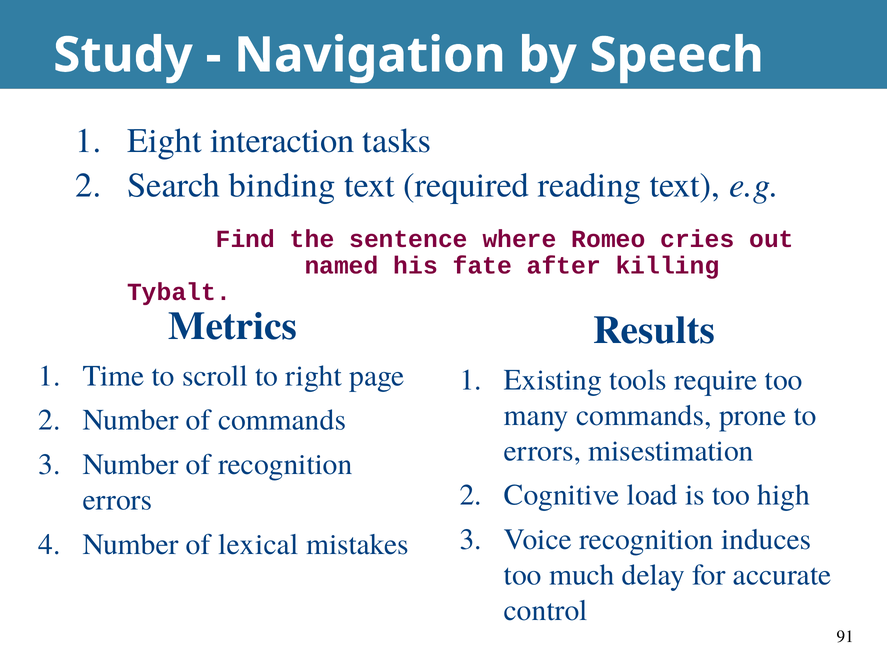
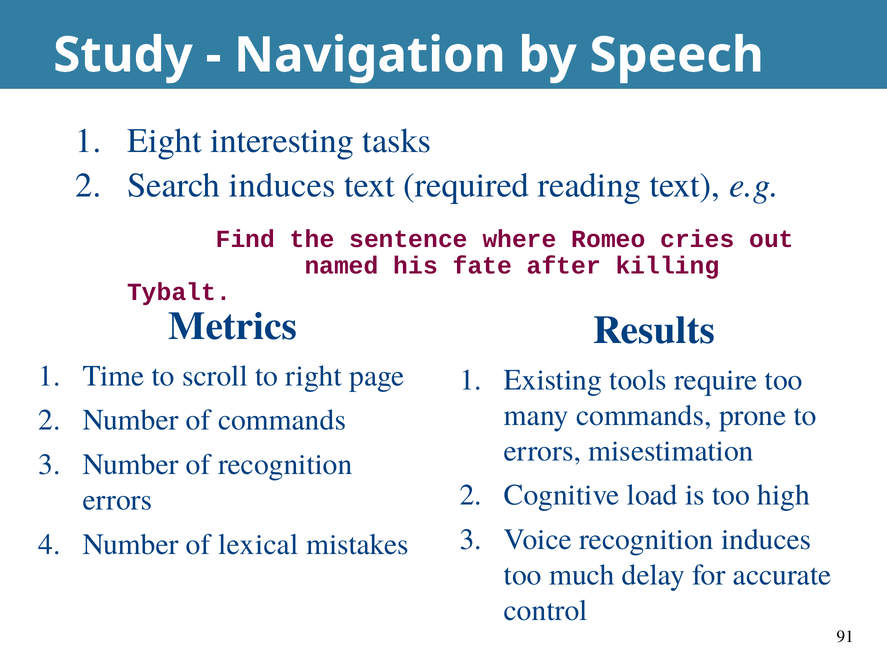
interaction: interaction -> interesting (282, 141)
Search binding: binding -> induces (282, 185)
